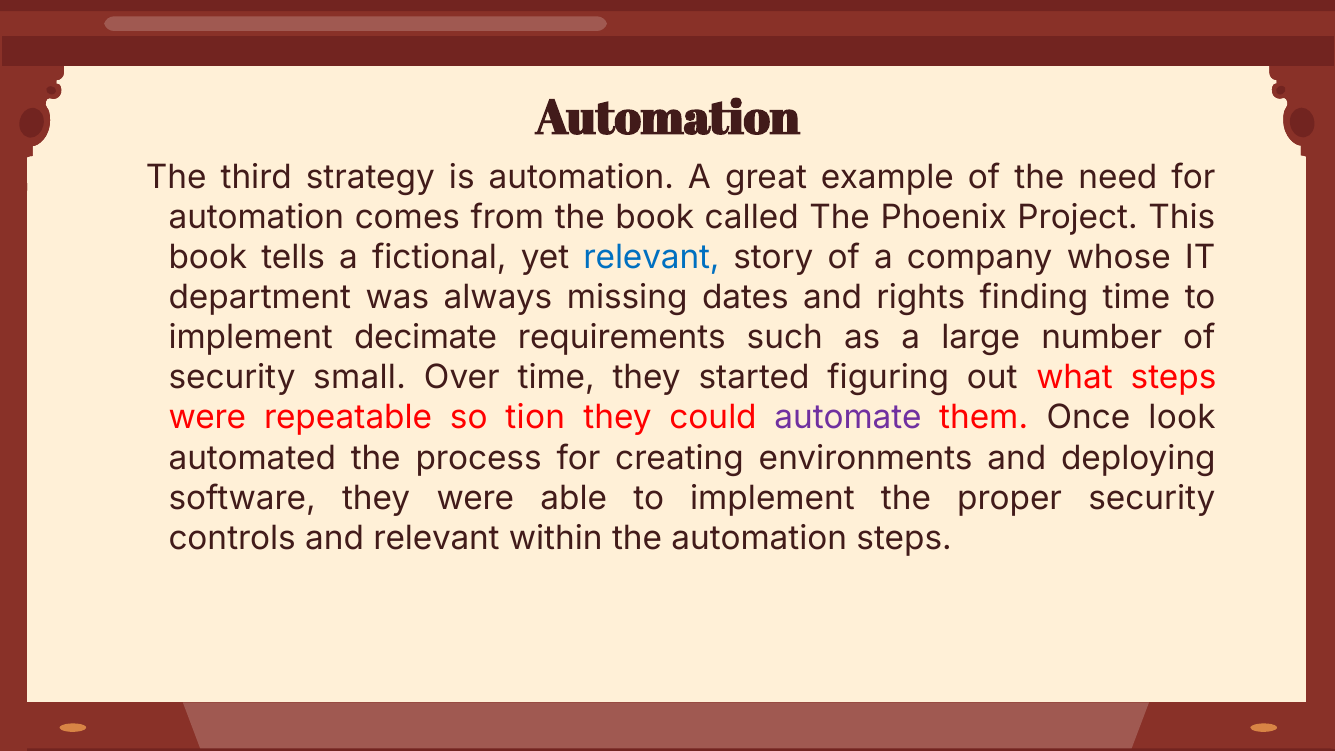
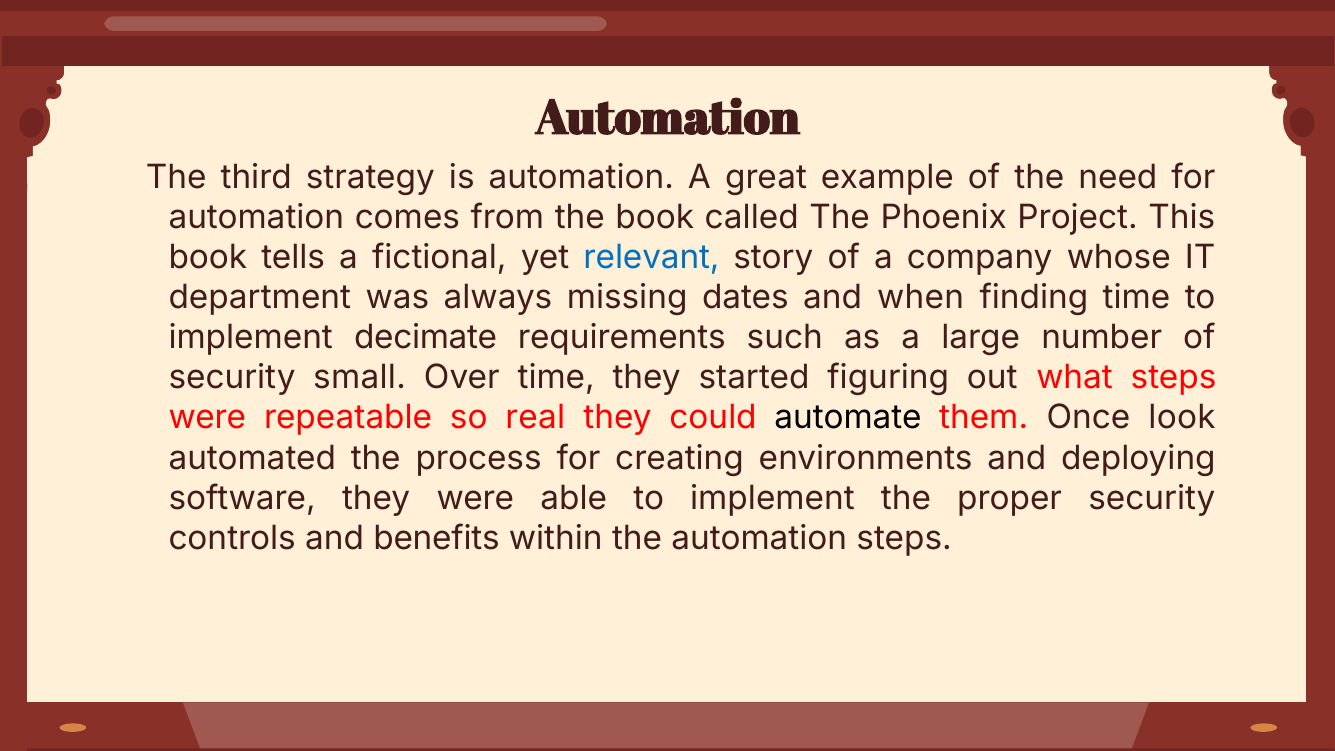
rights: rights -> when (921, 298)
tion: tion -> real (535, 418)
automate colour: purple -> black (848, 418)
and relevant: relevant -> benefits (436, 538)
